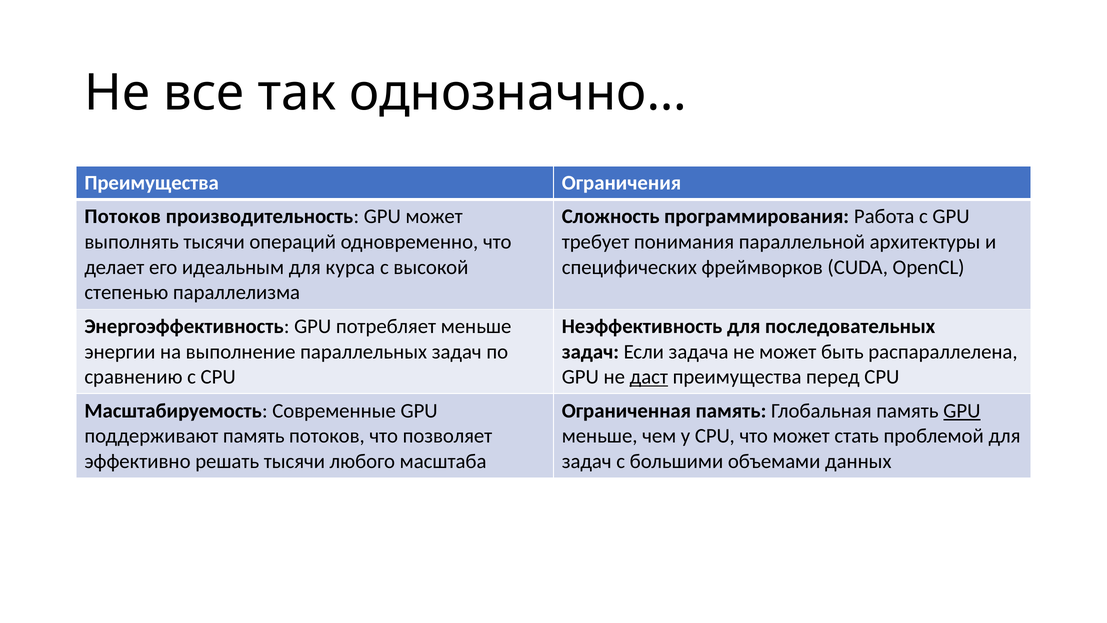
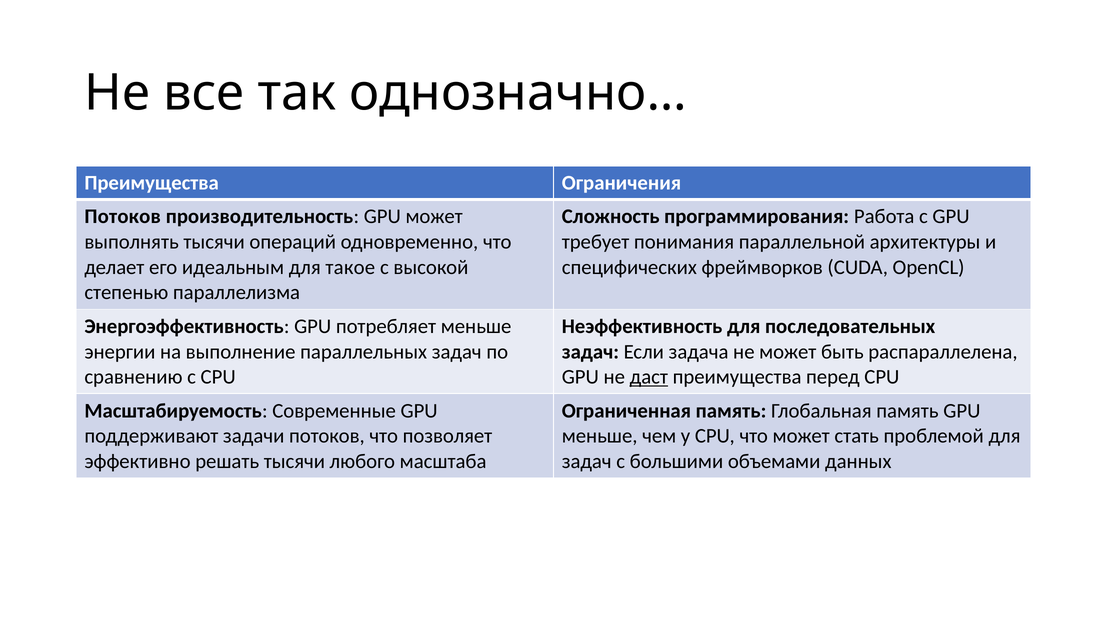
курса: курса -> такое (350, 267)
GPU underline: present -> none (962, 410)
поддерживают память: память -> задачи (254, 436)
